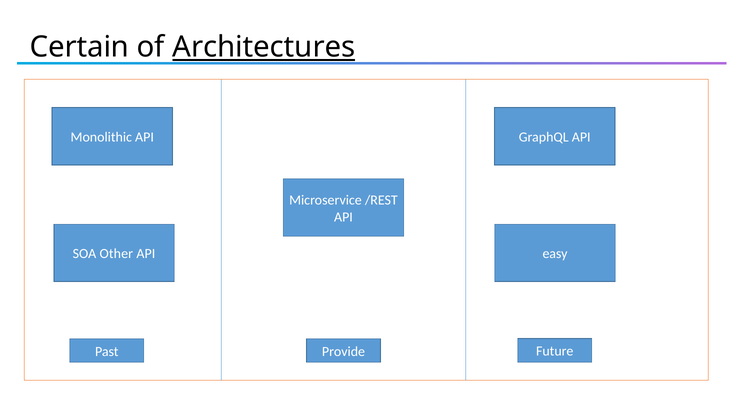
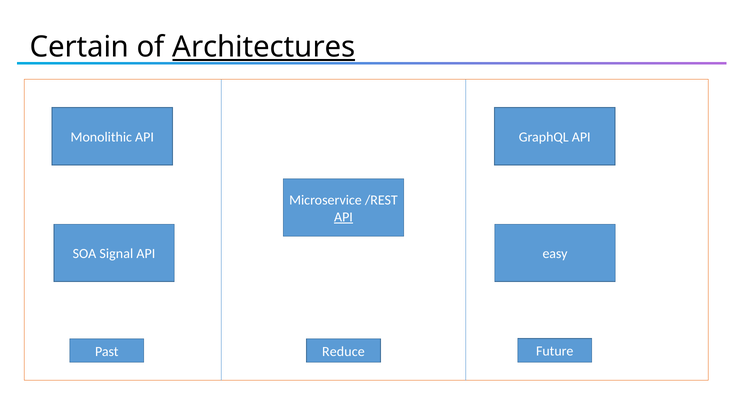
API underline: none -> present (343, 217)
Other: Other -> Signal (116, 254)
Provide: Provide -> Reduce (343, 352)
